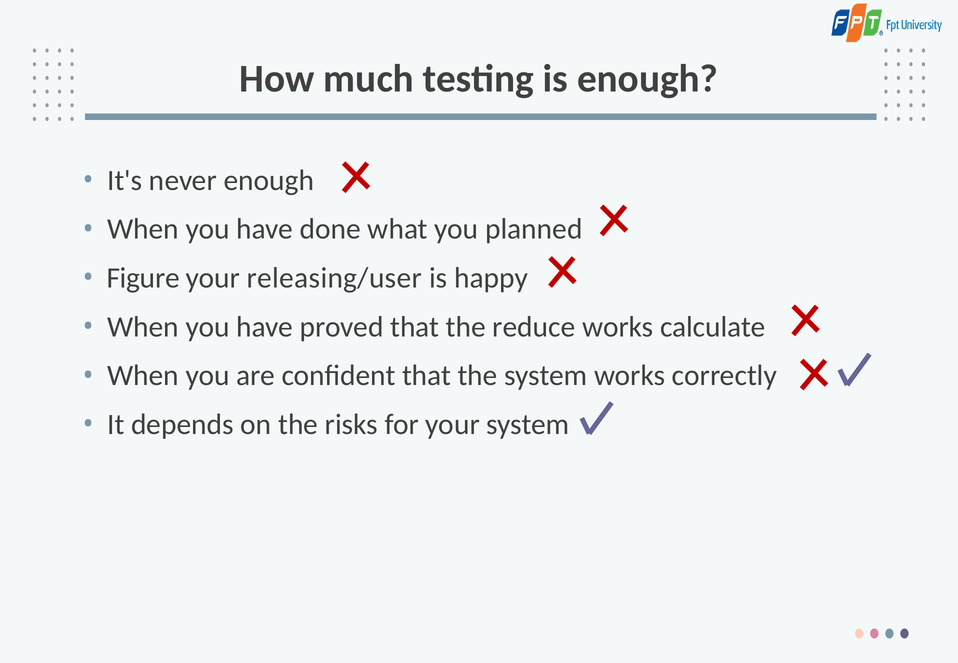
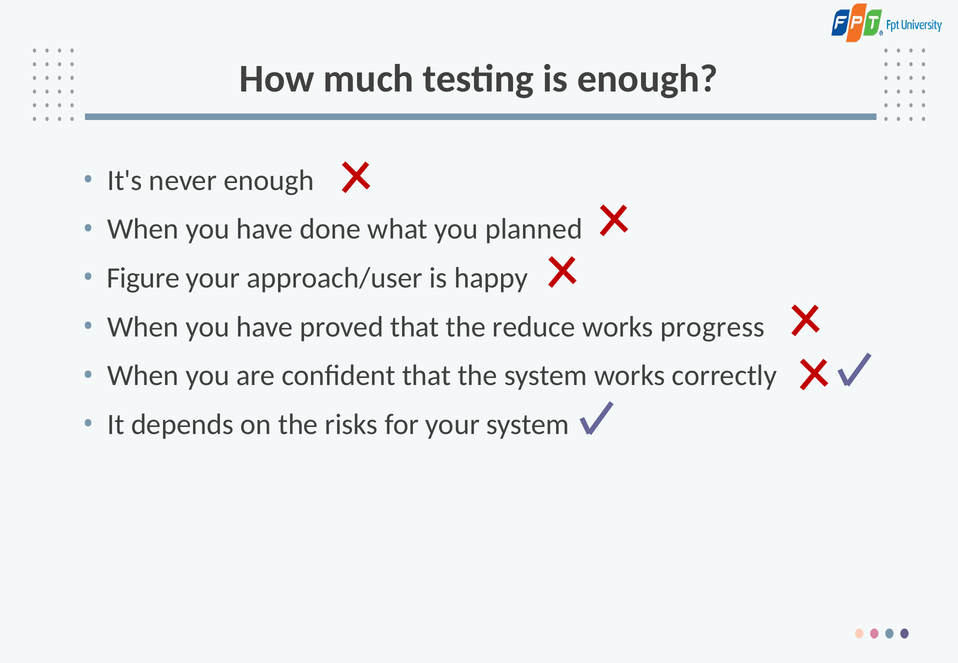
releasing/user: releasing/user -> approach/user (335, 278)
calculate: calculate -> progress (713, 327)
